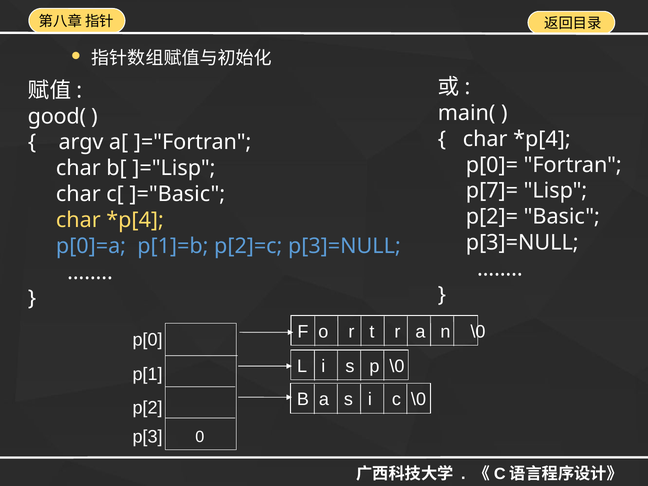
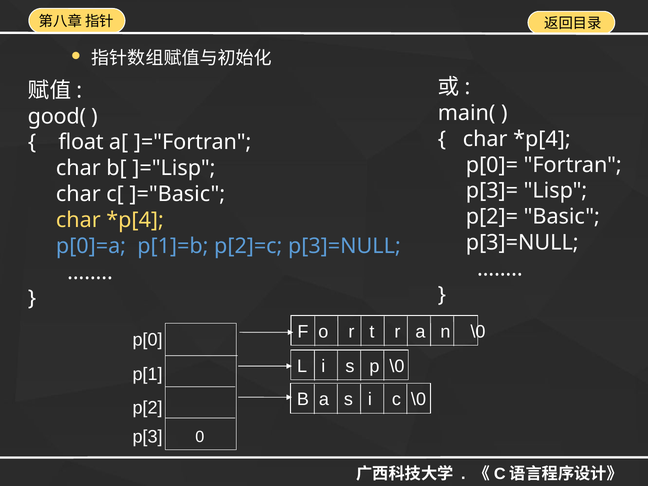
argv: argv -> float (81, 142)
p[7]=: p[7]= -> p[3]= (492, 191)
